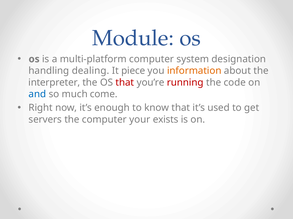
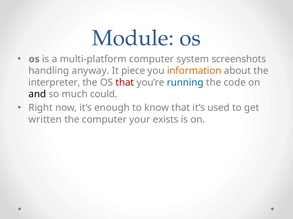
designation: designation -> screenshots (239, 59)
dealing: dealing -> anyway (91, 71)
running colour: red -> blue (185, 83)
and colour: blue -> black (37, 94)
come: come -> could (104, 94)
servers: servers -> written (45, 120)
